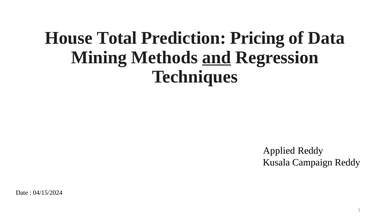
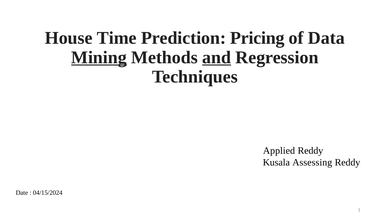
Total: Total -> Time (117, 38)
Mining underline: none -> present (99, 57)
Campaign: Campaign -> Assessing (312, 162)
